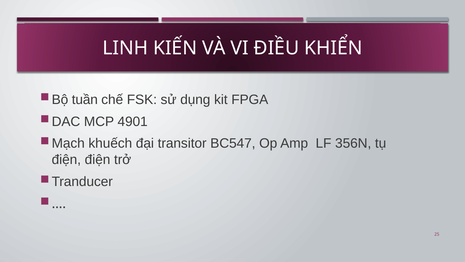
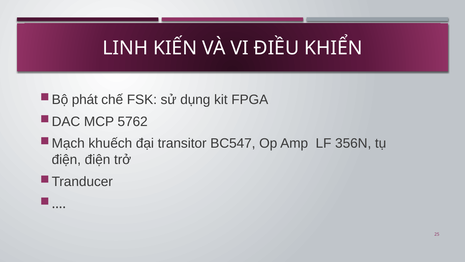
tuần: tuần -> phát (85, 99)
4901: 4901 -> 5762 (133, 121)
